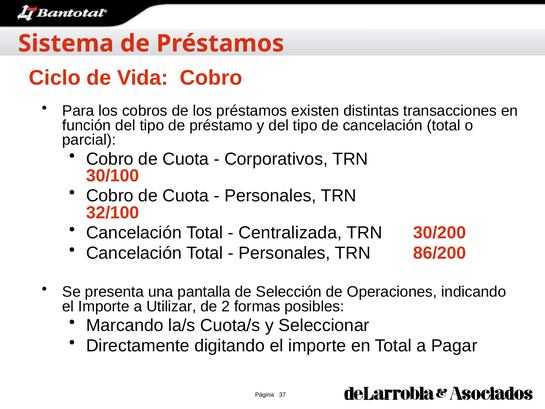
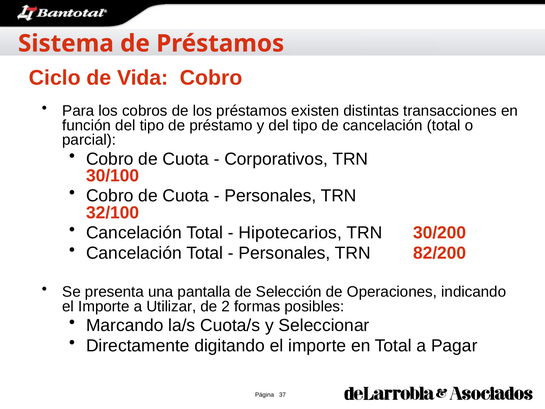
Centralizada: Centralizada -> Hipotecarios (290, 233)
86/200: 86/200 -> 82/200 (440, 253)
